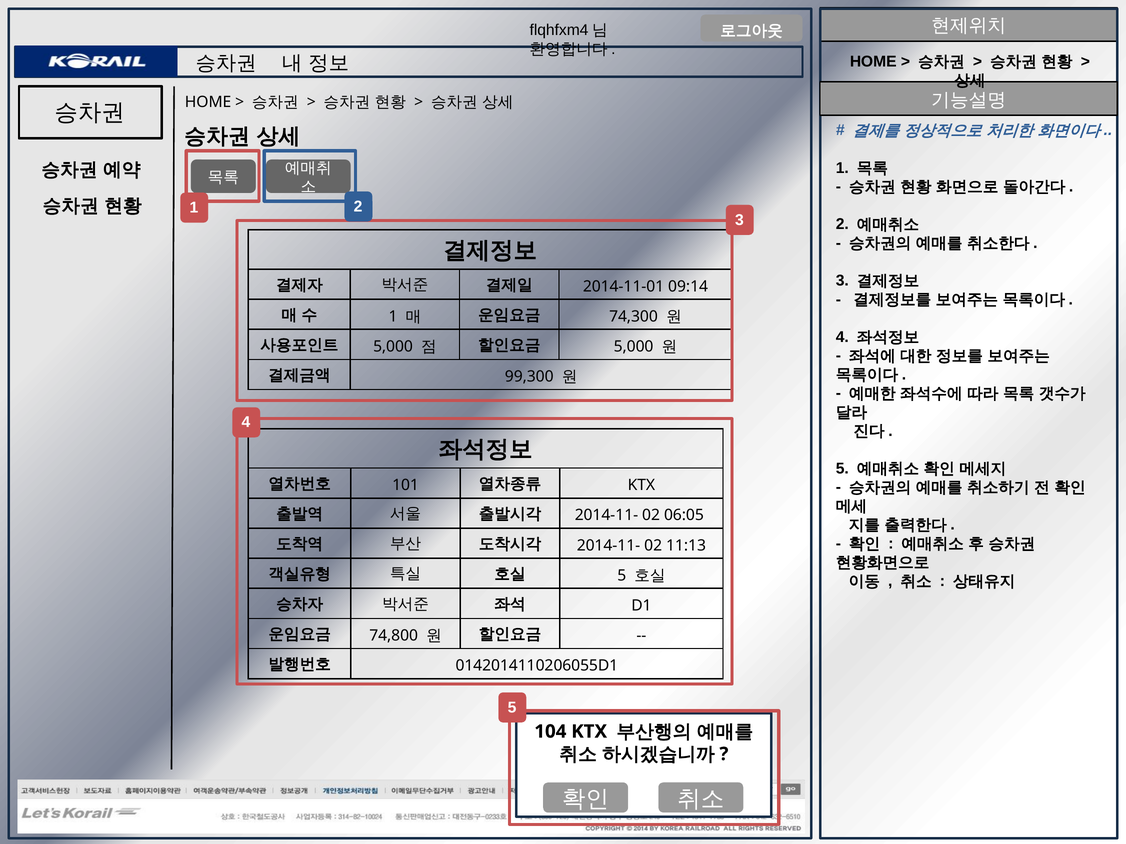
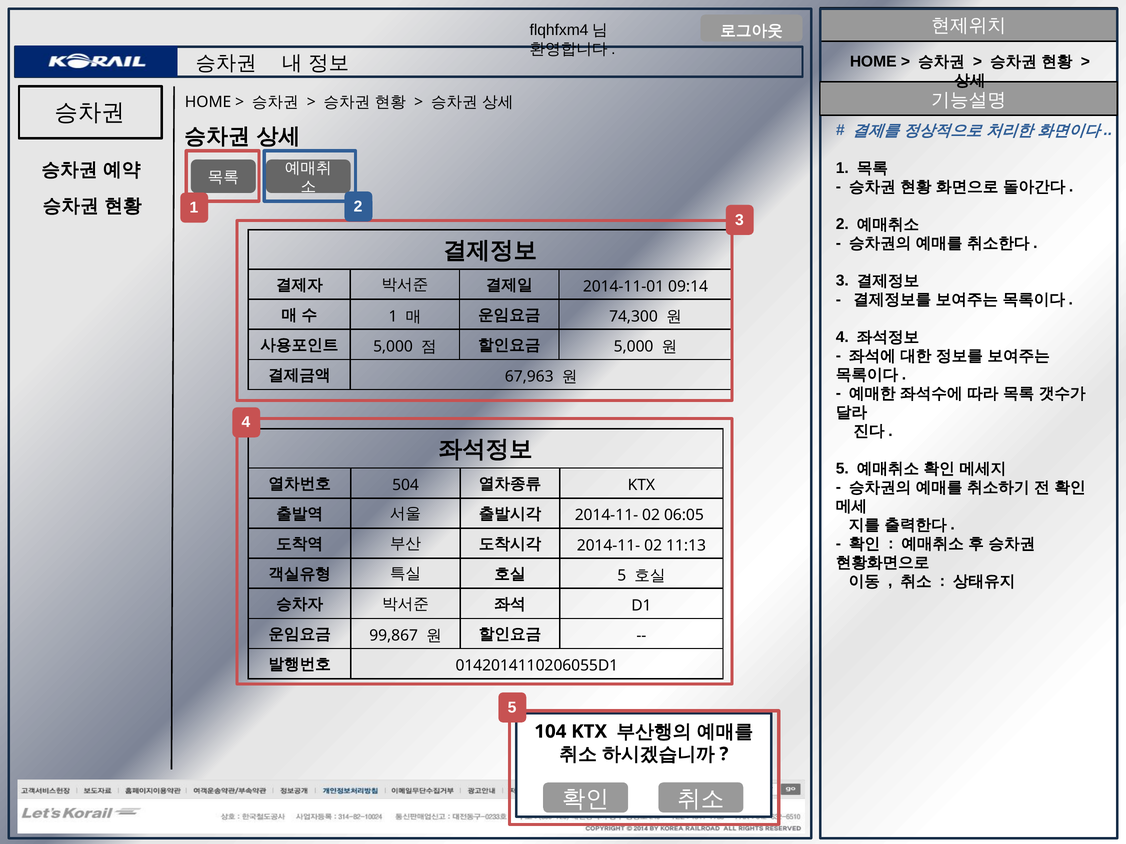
99,300: 99,300 -> 67,963 (529, 377)
101: 101 -> 504 (406, 485)
74,800: 74,800 -> 99,867 (394, 636)
